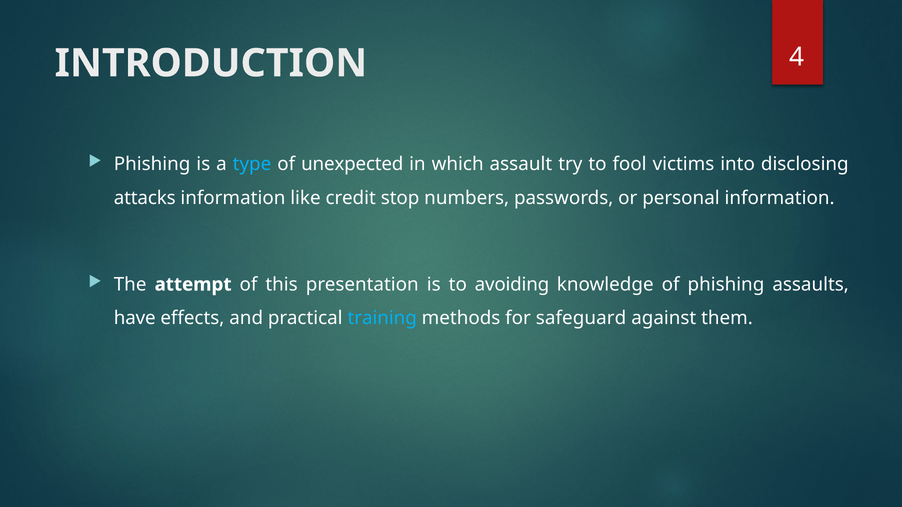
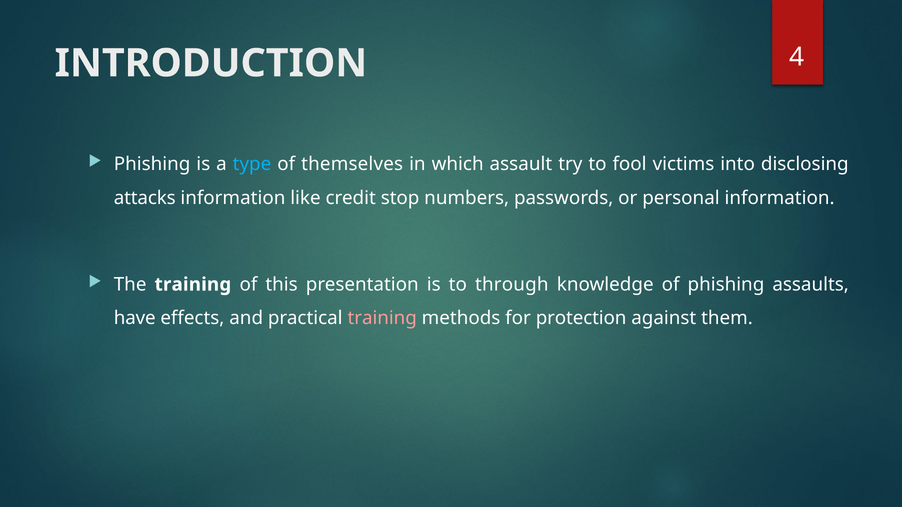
unexpected: unexpected -> themselves (352, 164)
The attempt: attempt -> training (193, 285)
avoiding: avoiding -> through (512, 285)
training colour: light blue -> pink (382, 318)
safeguard: safeguard -> protection (581, 318)
